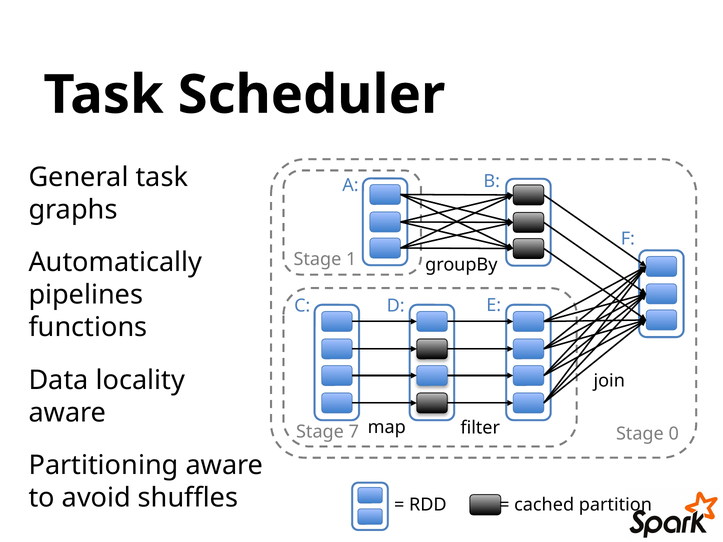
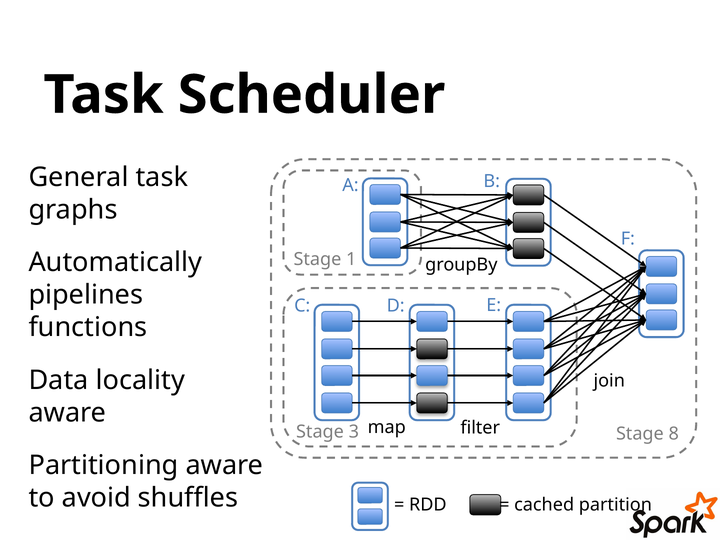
7: 7 -> 3 (354, 432)
0: 0 -> 8 (674, 434)
